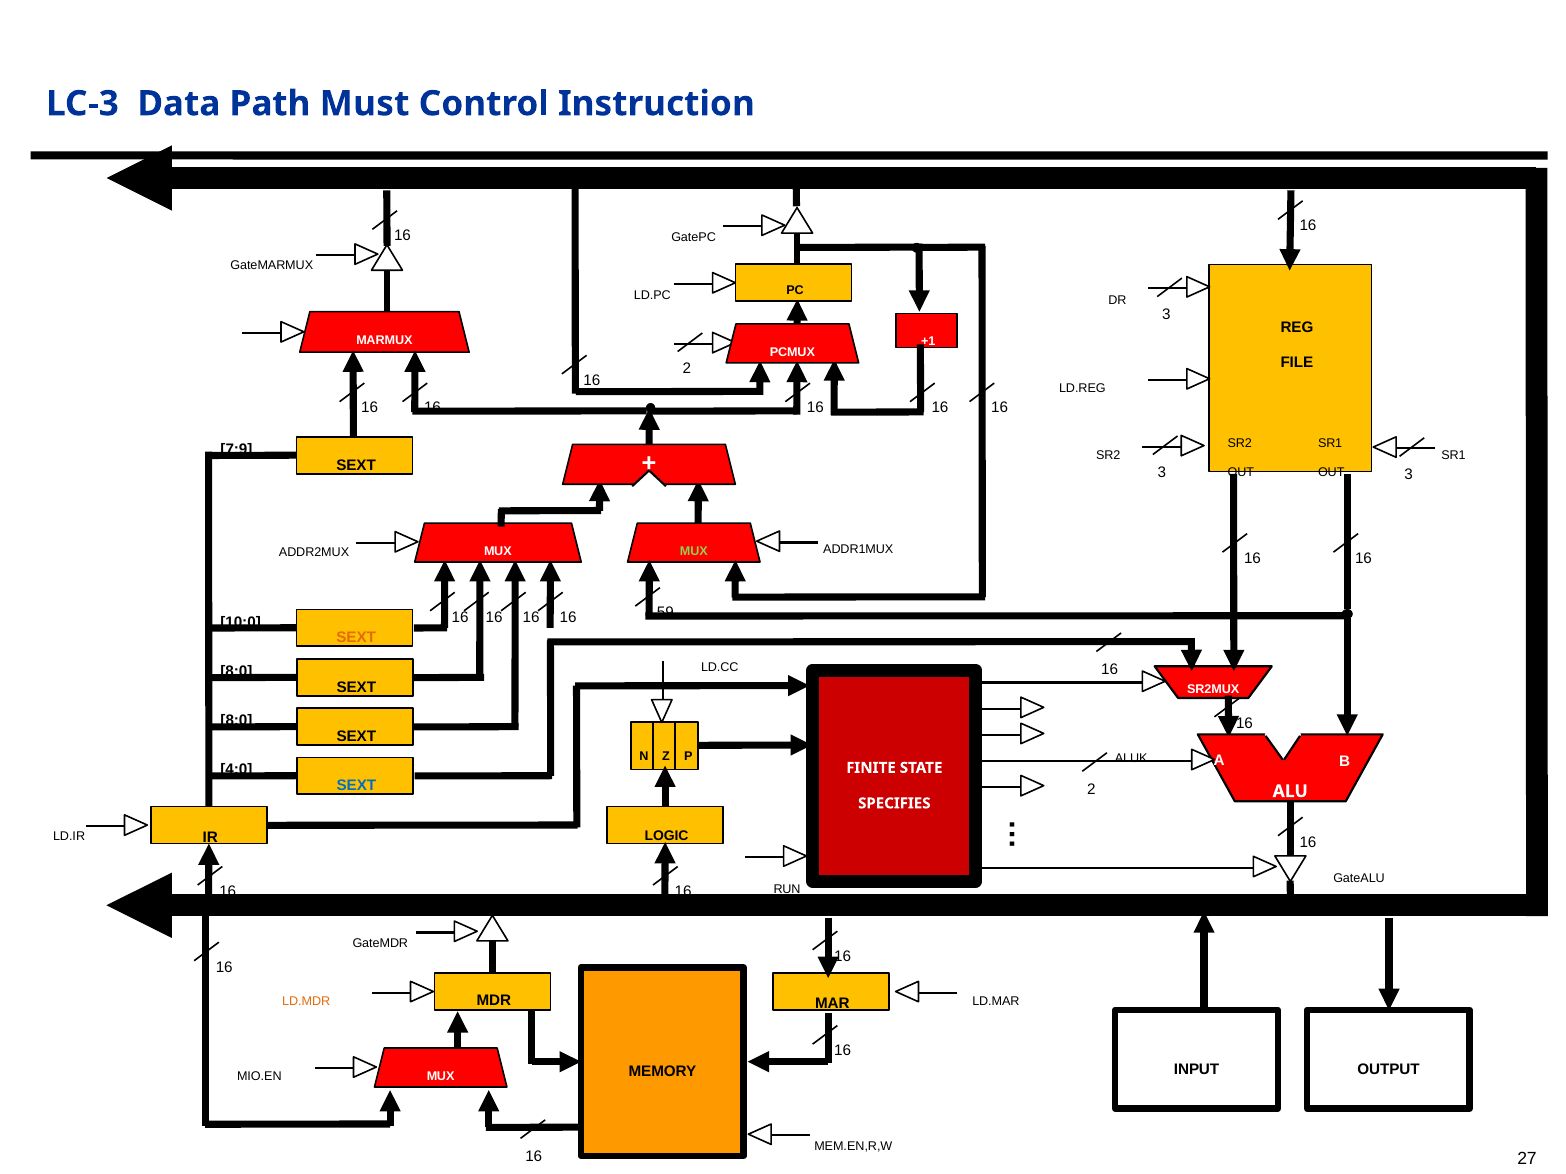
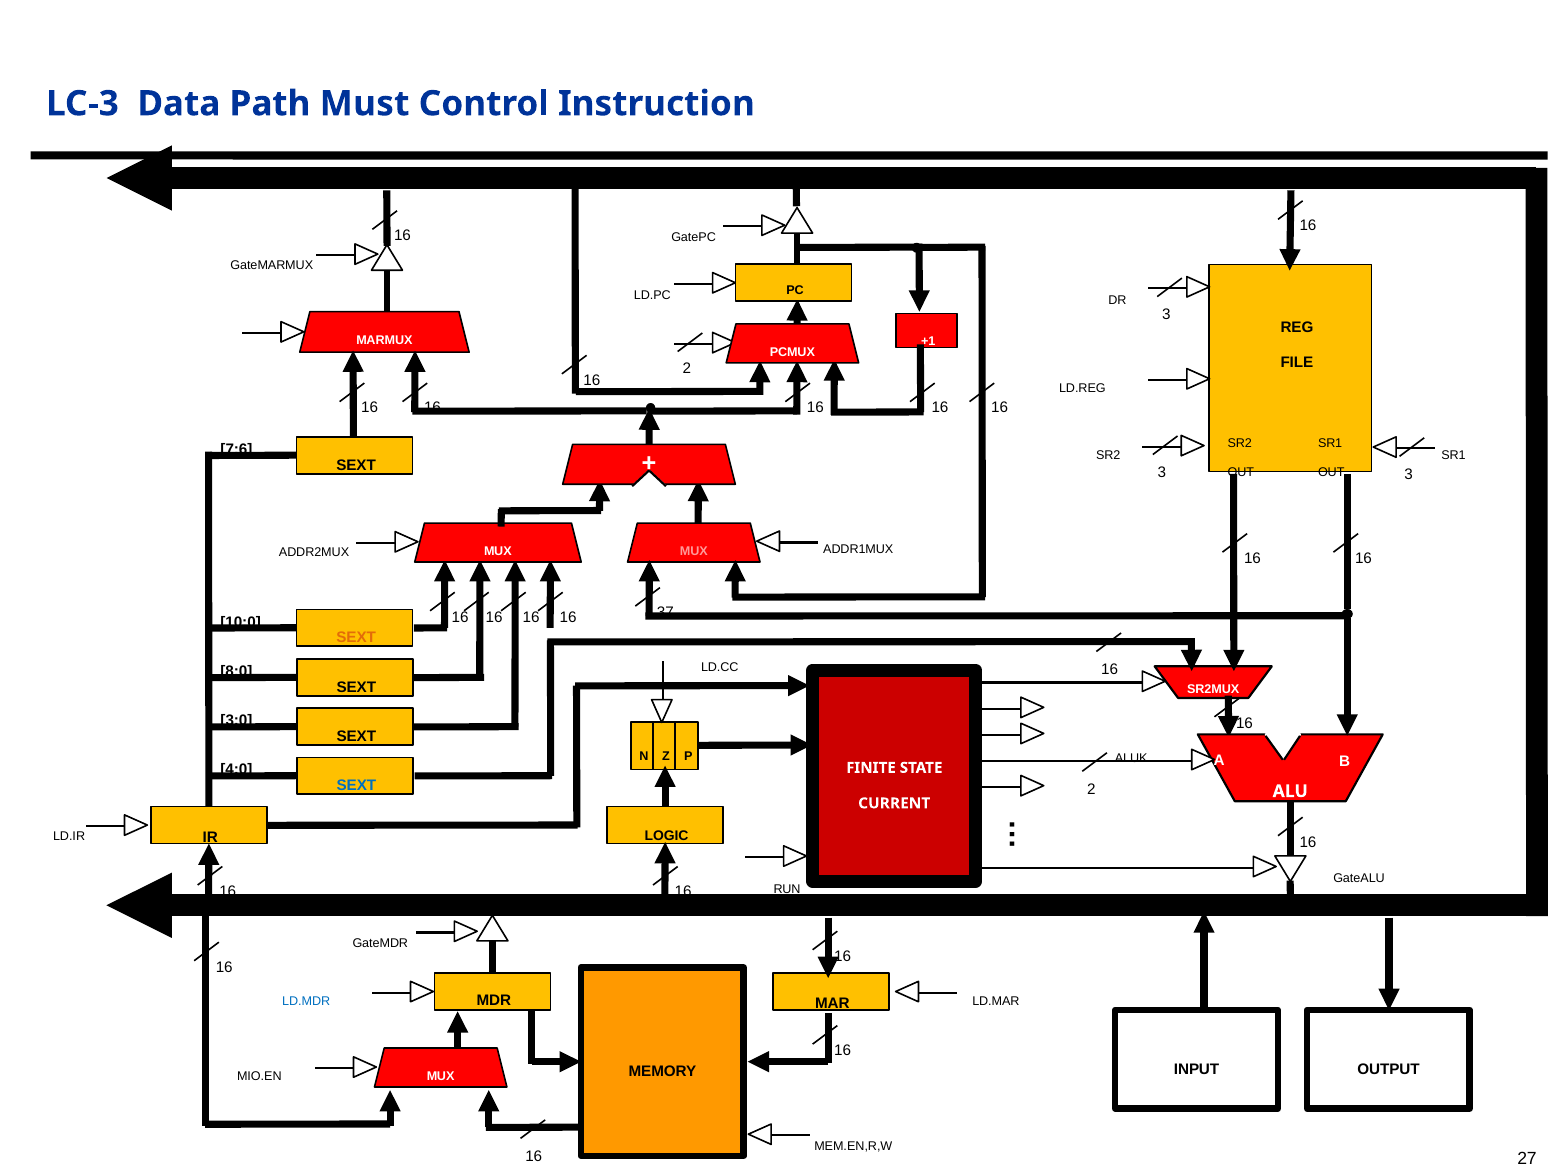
7:9: 7:9 -> 7:6 (236, 450)
MUX colour: light green -> pink (694, 552)
59: 59 -> 37 (665, 613)
8:0: 8:0 -> 3:0 (236, 721)
SPECIFIES: SPECIFIES -> CURRENT (894, 804)
LD.MDR colour: orange -> blue (306, 1002)
